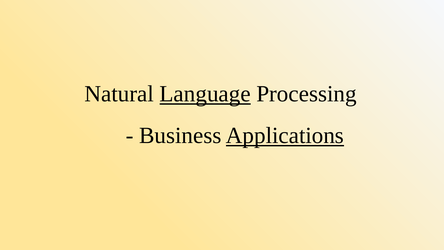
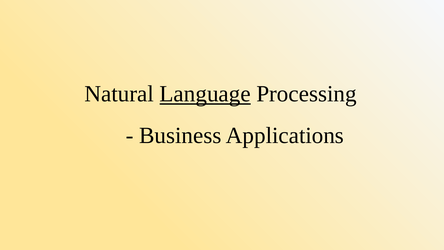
Applications underline: present -> none (285, 136)
